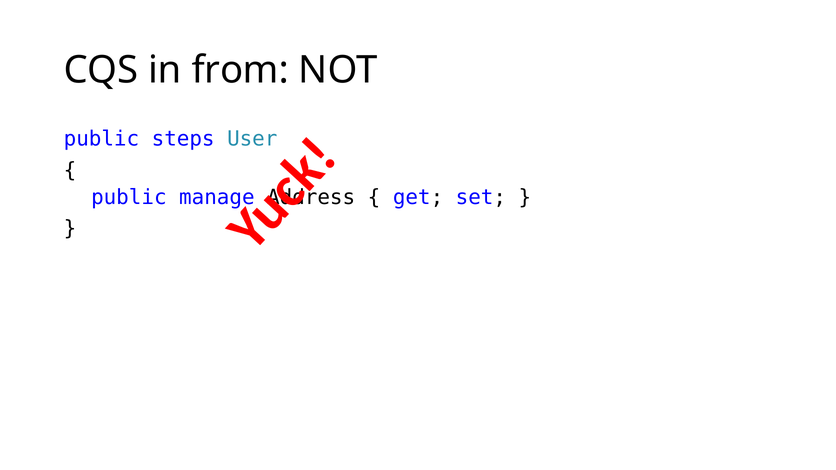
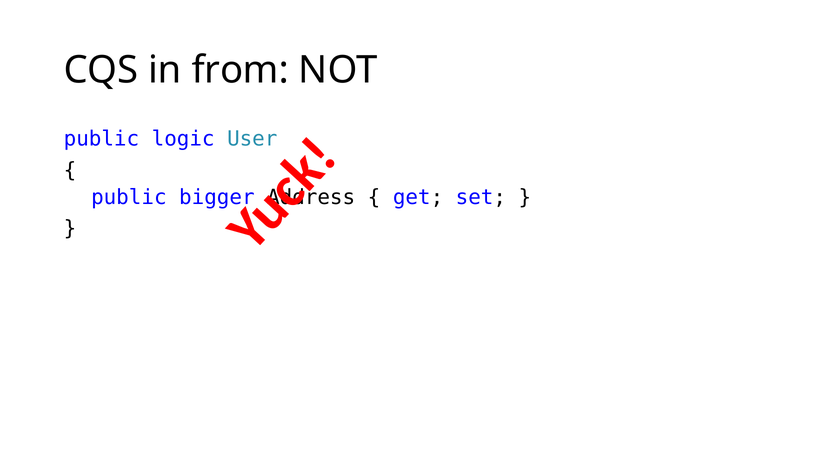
steps: steps -> logic (183, 139)
manage: manage -> bigger (217, 197)
